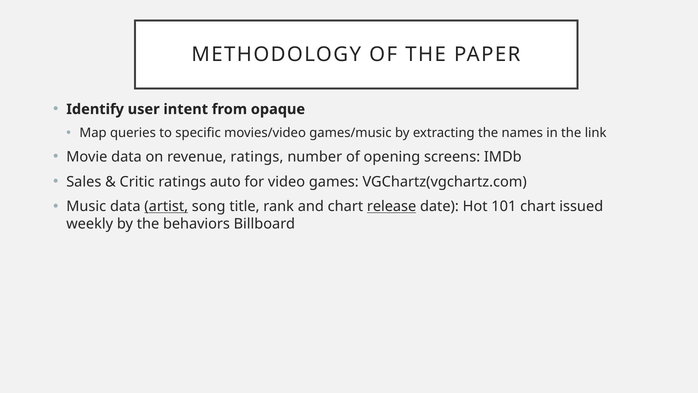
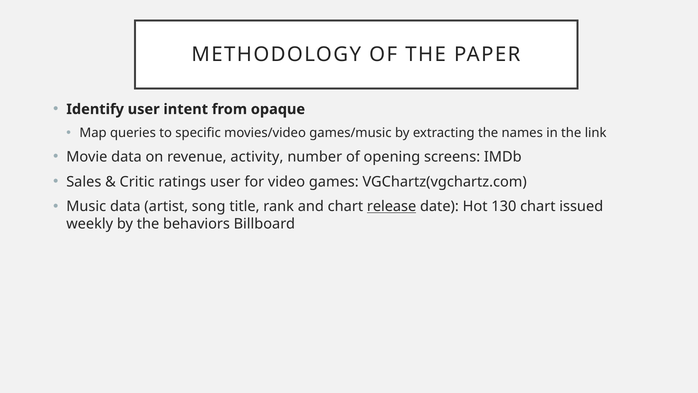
revenue ratings: ratings -> activity (257, 157)
ratings auto: auto -> user (225, 182)
artist underline: present -> none (166, 206)
101: 101 -> 130 (504, 206)
